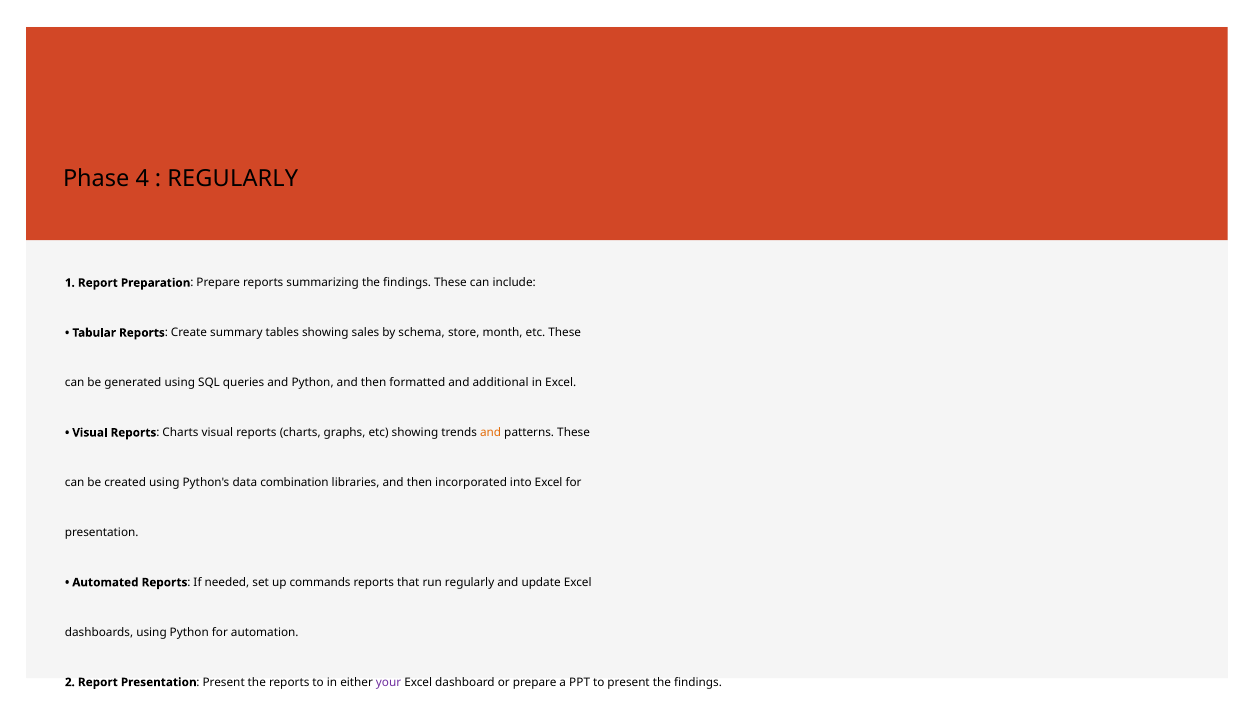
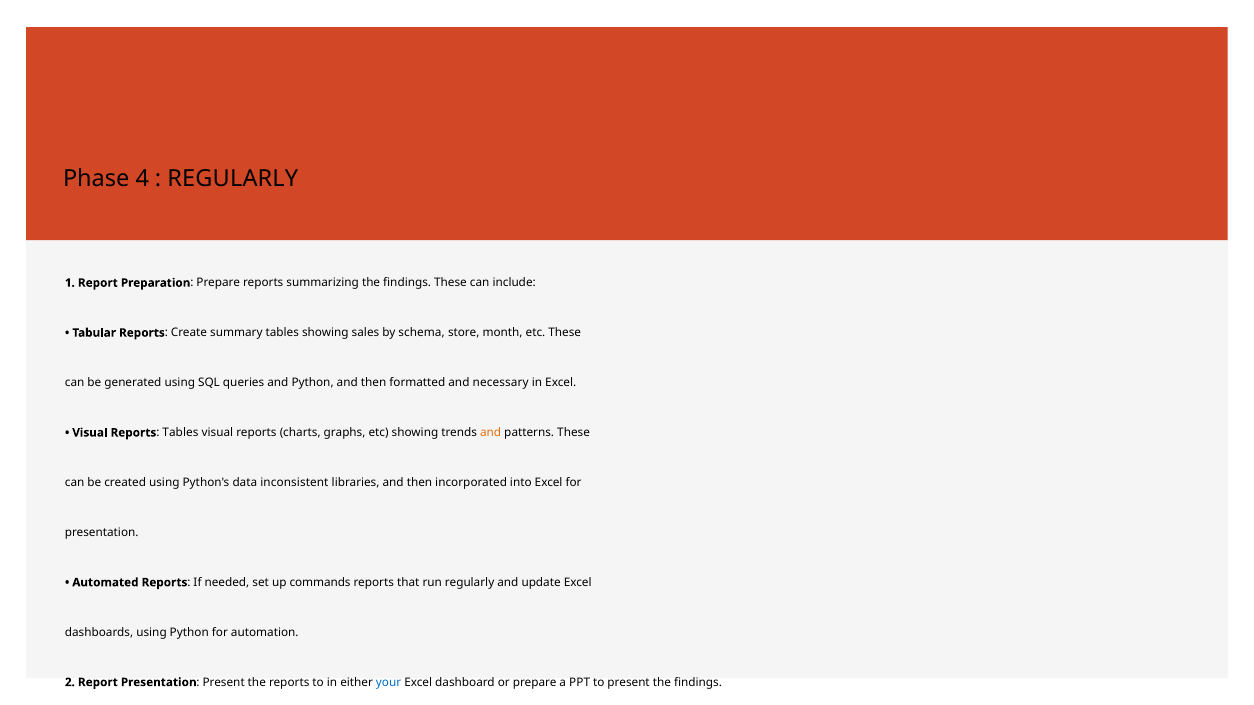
additional: additional -> necessary (501, 383)
Charts: Charts -> Tables (180, 433)
combination: combination -> inconsistent (294, 483)
your colour: purple -> blue (389, 683)
